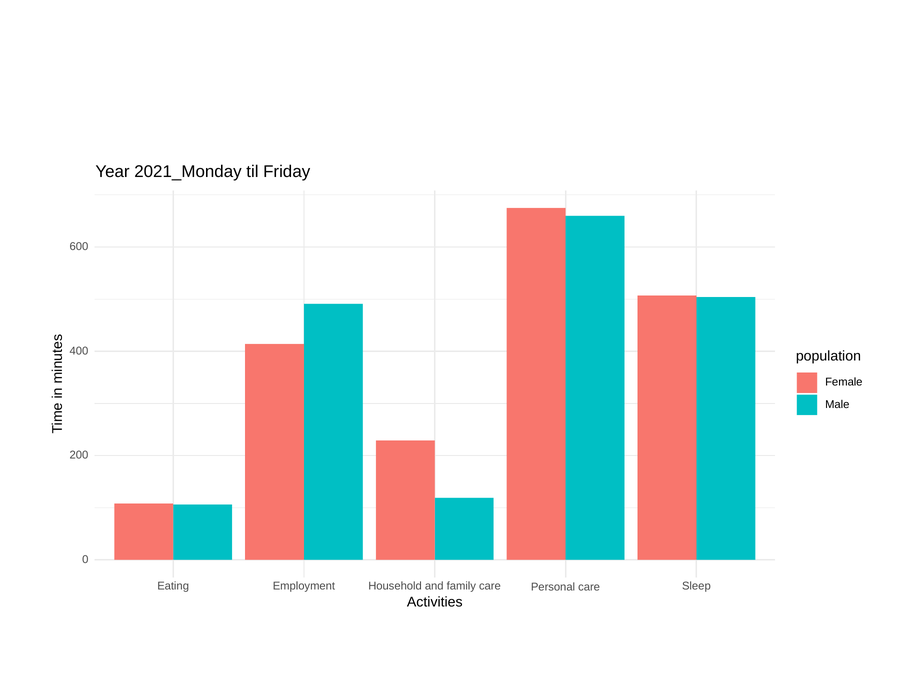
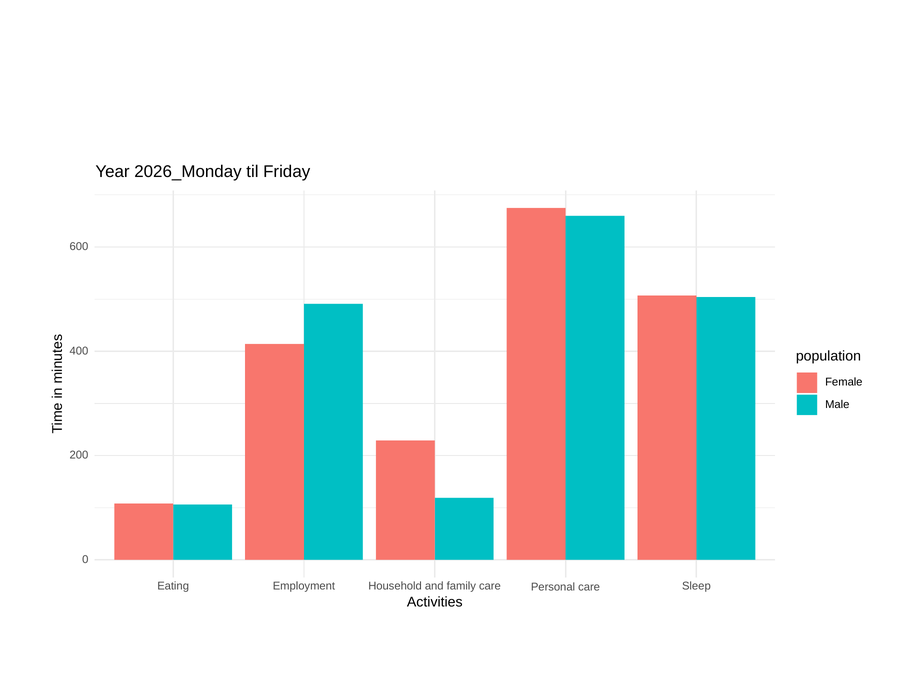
2021_Monday: 2021_Monday -> 2026_Monday (188, 172)
